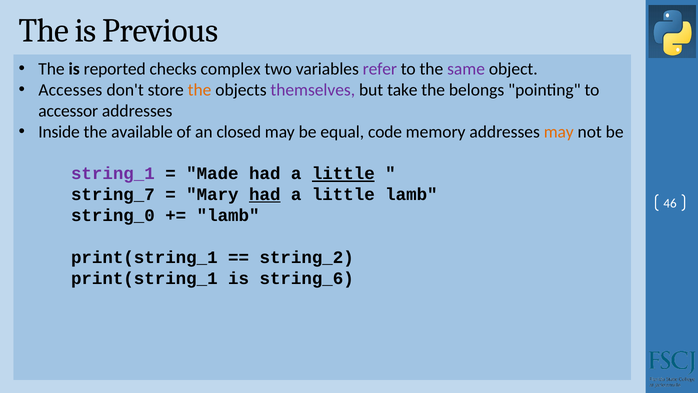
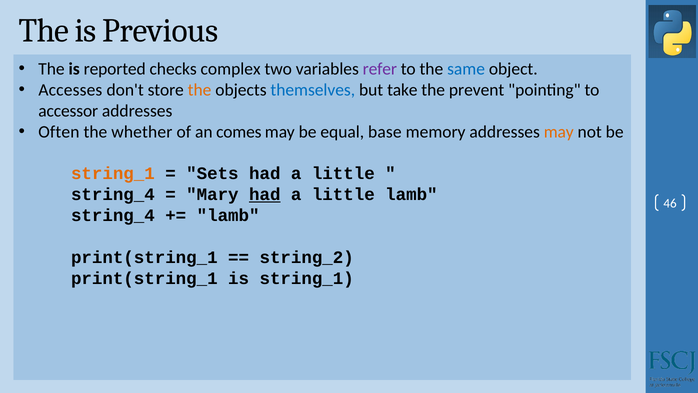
same colour: purple -> blue (466, 69)
themselves colour: purple -> blue (313, 90)
belongs: belongs -> prevent (477, 90)
Inside: Inside -> Often (59, 132)
available: available -> whether (142, 132)
closed: closed -> comes (239, 132)
code: code -> base (385, 132)
string_1 colour: purple -> orange (113, 174)
Made: Made -> Sets (212, 174)
little underline: present -> none (343, 174)
string_7: string_7 -> string_4 (113, 194)
string_0: string_0 -> string_4 (113, 215)
is string_6: string_6 -> string_1 (307, 278)
